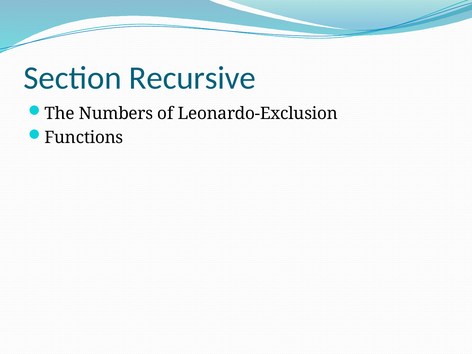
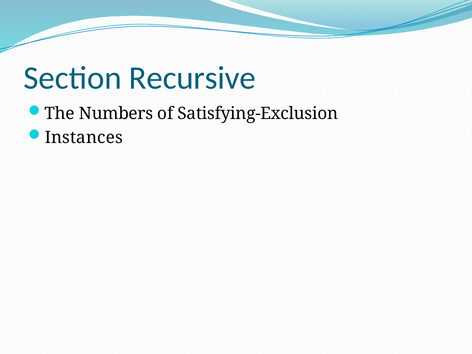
Leonardo-Exclusion: Leonardo-Exclusion -> Satisfying-Exclusion (258, 114)
Functions: Functions -> Instances (84, 138)
